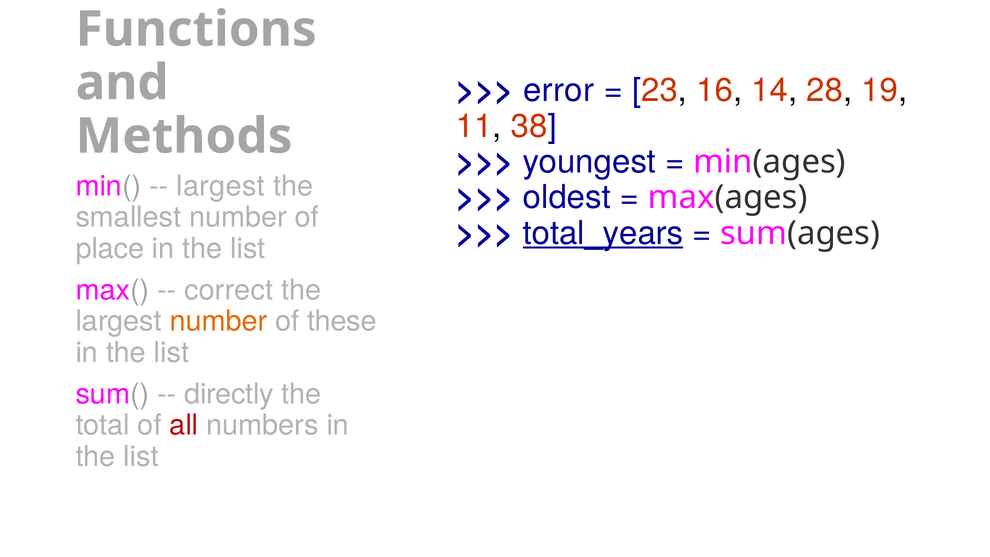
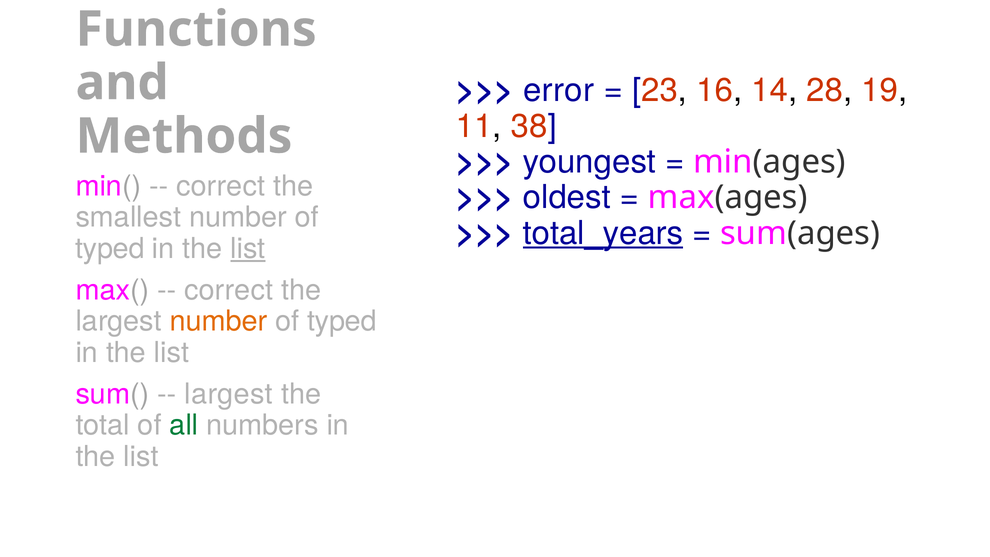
largest: largest -> correct (221, 186)
place: place -> typed (110, 249)
list underline: none -> present (248, 249)
these: these -> typed (342, 321)
directly: directly -> largest (229, 394)
all colour: red -> green (184, 425)
